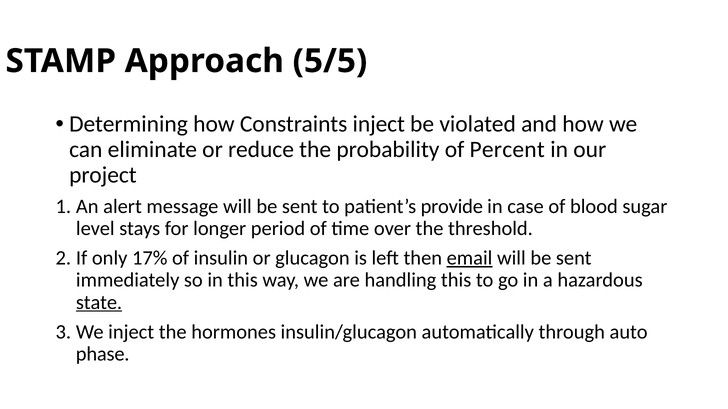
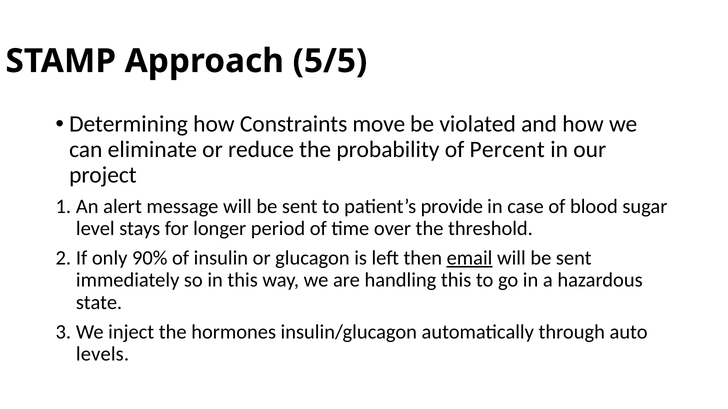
Constraints inject: inject -> move (379, 124)
17%: 17% -> 90% (150, 258)
state underline: present -> none (99, 303)
phase: phase -> levels (103, 355)
